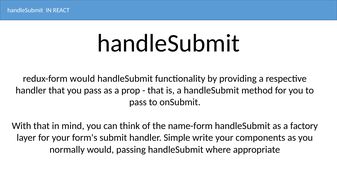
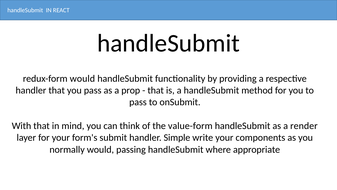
name-form: name-form -> value-form (190, 126)
factory: factory -> render (304, 126)
